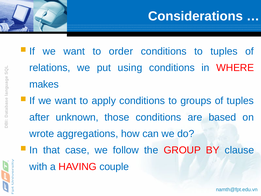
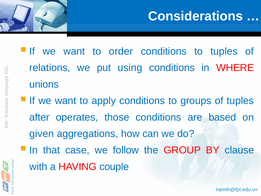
makes: makes -> unions (44, 84)
unknown: unknown -> operates (77, 117)
wrote: wrote -> given (42, 134)
